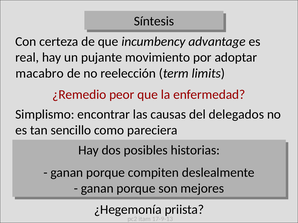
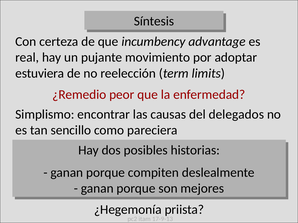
macabro: macabro -> estuviera (40, 73)
